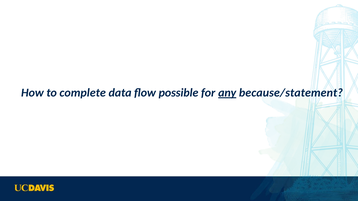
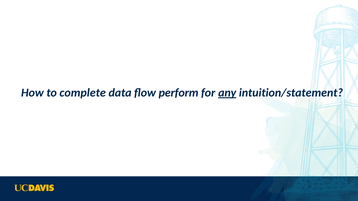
possible: possible -> perform (179, 93)
because/statement: because/statement -> intuition/statement (291, 93)
